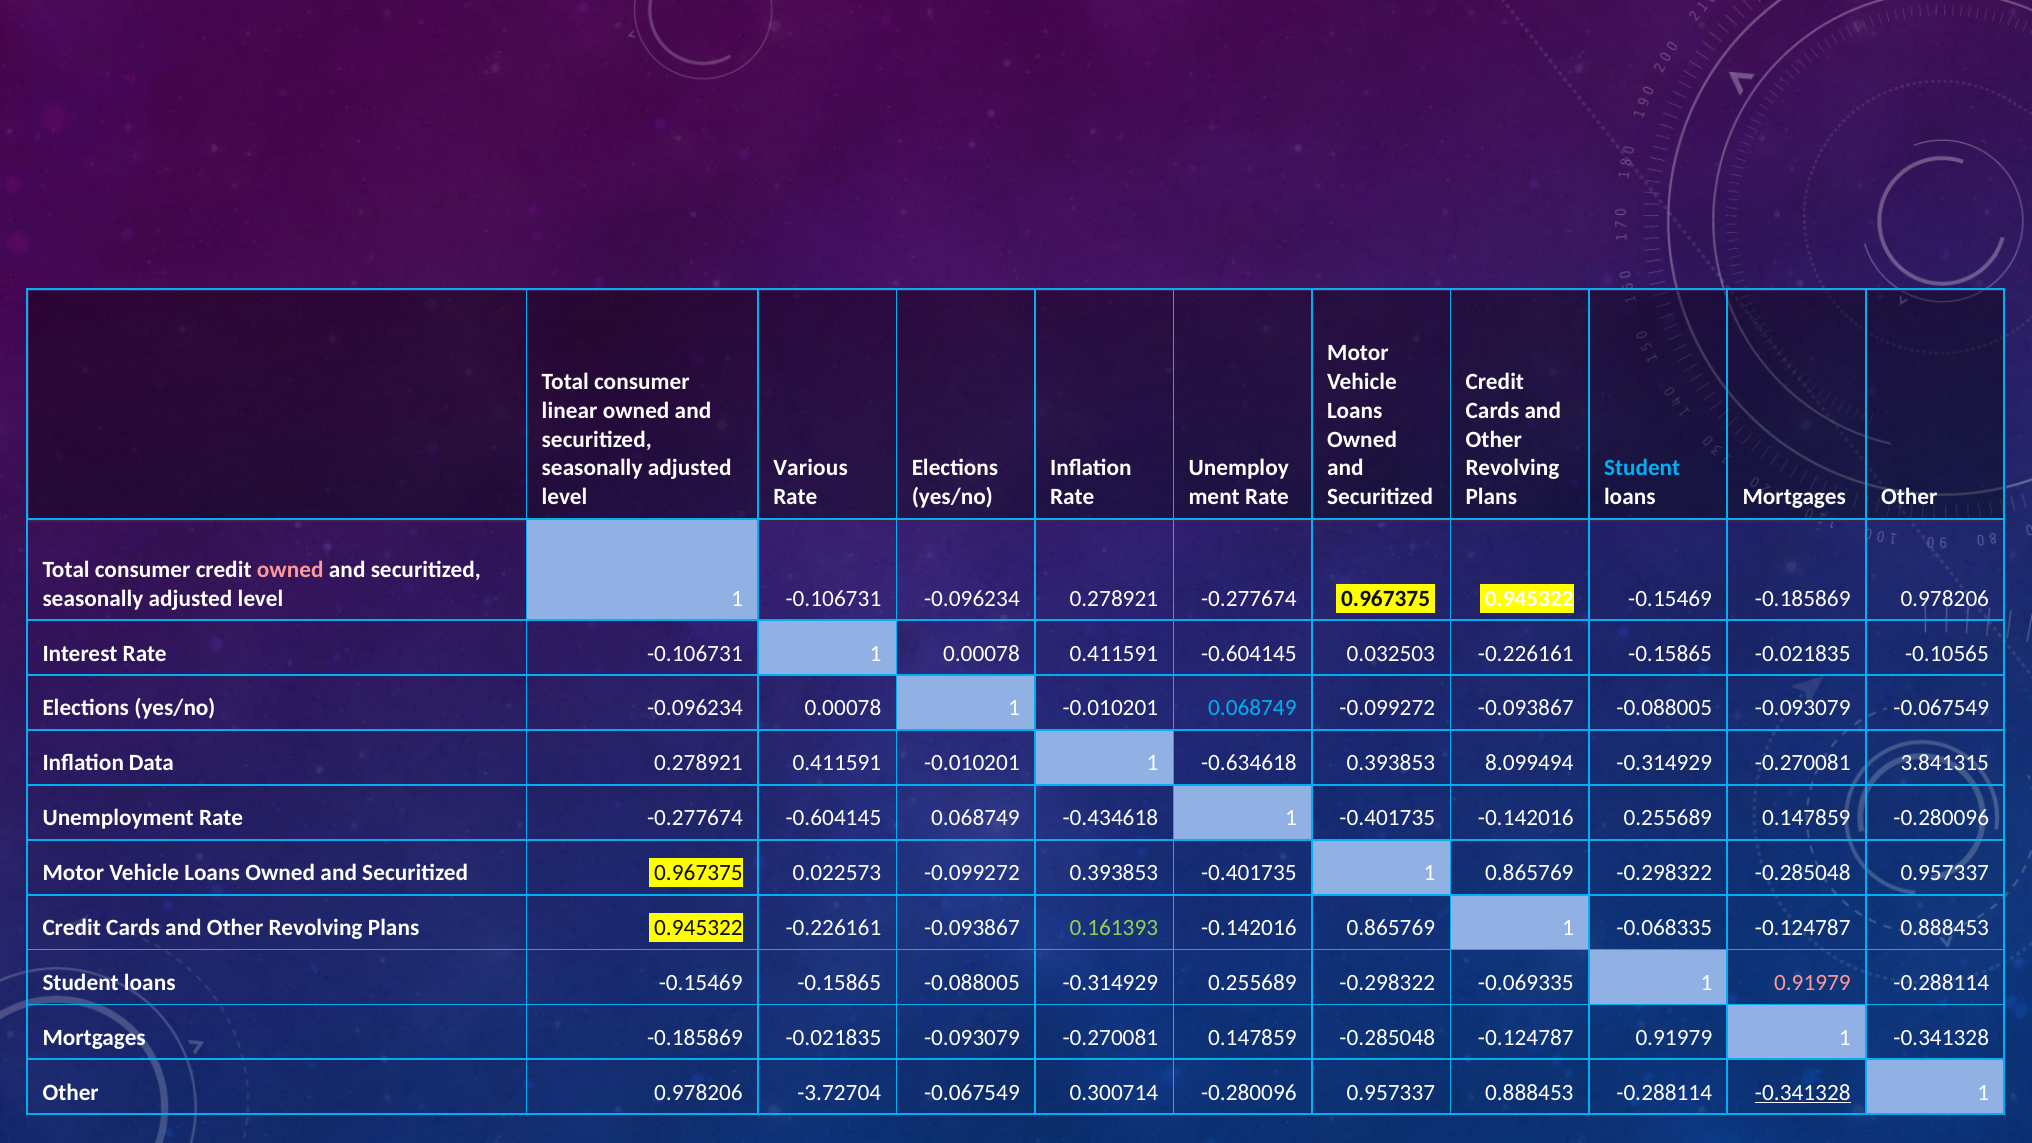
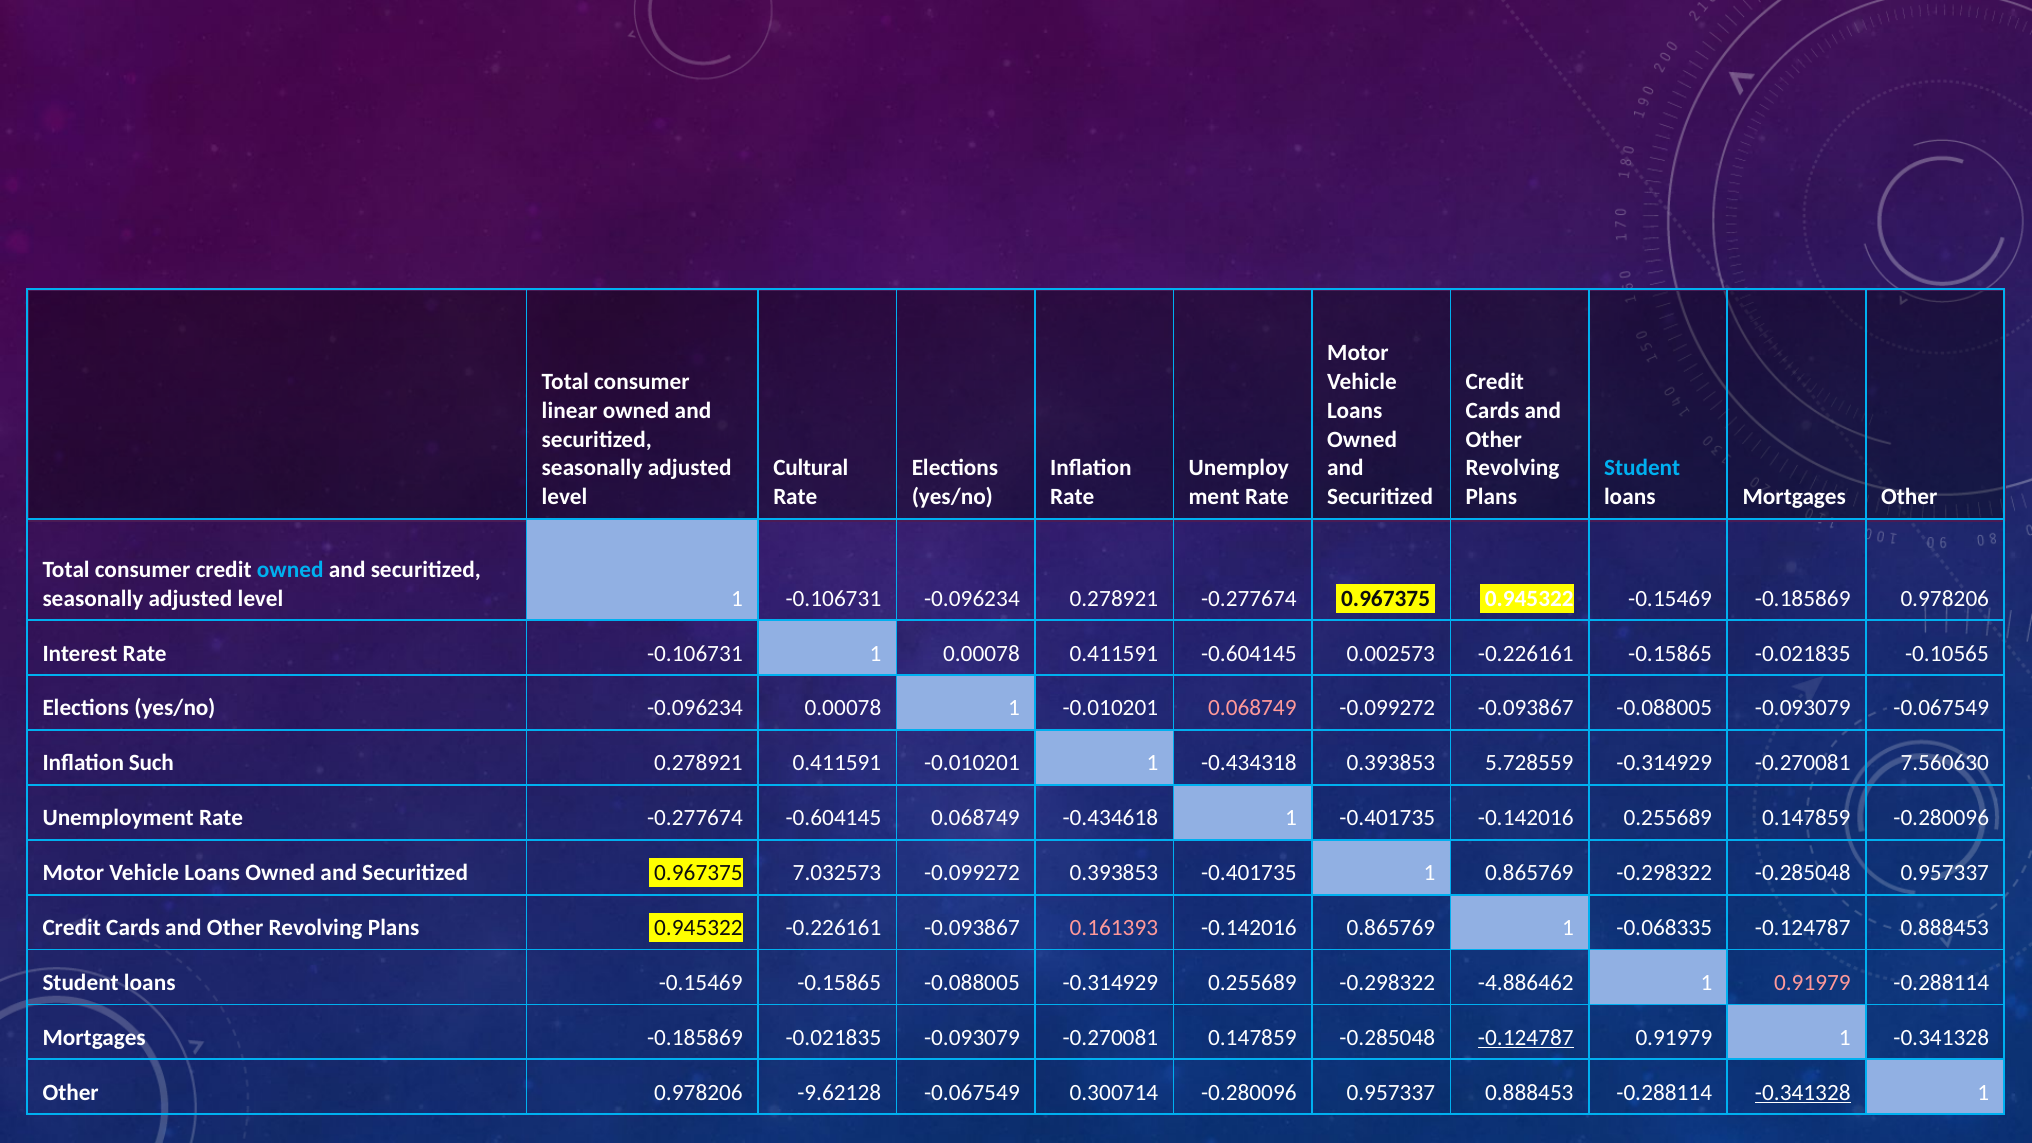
Various: Various -> Cultural (811, 468)
owned colour: pink -> light blue (290, 570)
0.032503: 0.032503 -> 0.002573 (1391, 653)
0.068749 colour: light blue -> pink (1252, 708)
Data: Data -> Such (151, 763)
-0.634618: -0.634618 -> -0.434318 (1249, 763)
8.099494: 8.099494 -> 5.728559 (1529, 763)
3.841315: 3.841315 -> 7.560630 (1945, 763)
0.022573: 0.022573 -> 7.032573 (837, 873)
0.161393 colour: light green -> pink (1114, 928)
-0.069335: -0.069335 -> -4.886462 (1526, 983)
-0.124787 underline: none -> present (1526, 1038)
-3.72704: -3.72704 -> -9.62128 (839, 1093)
